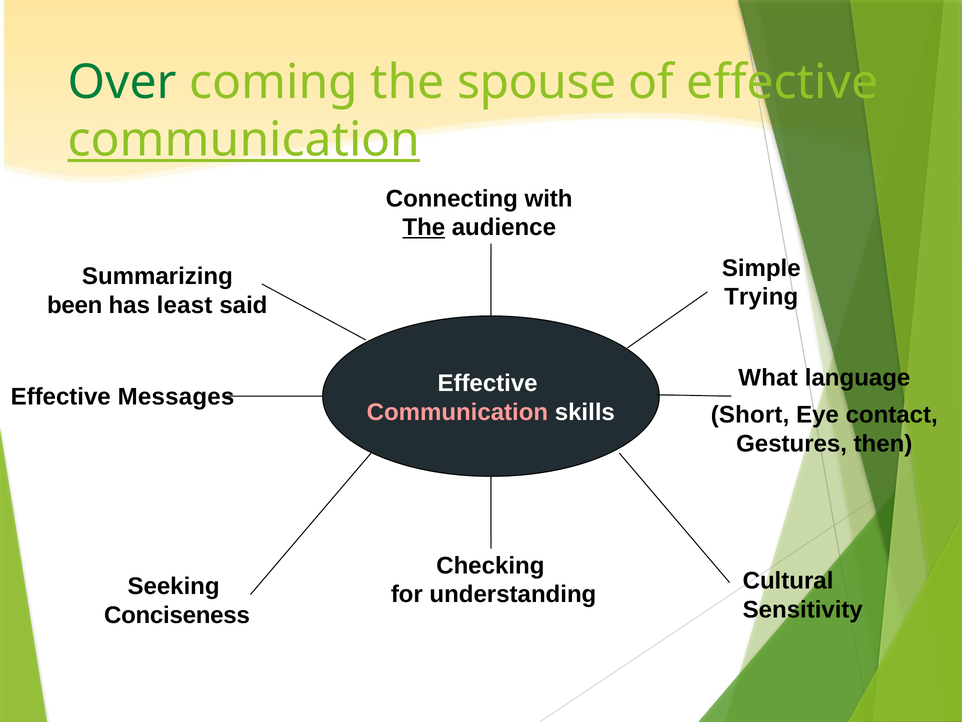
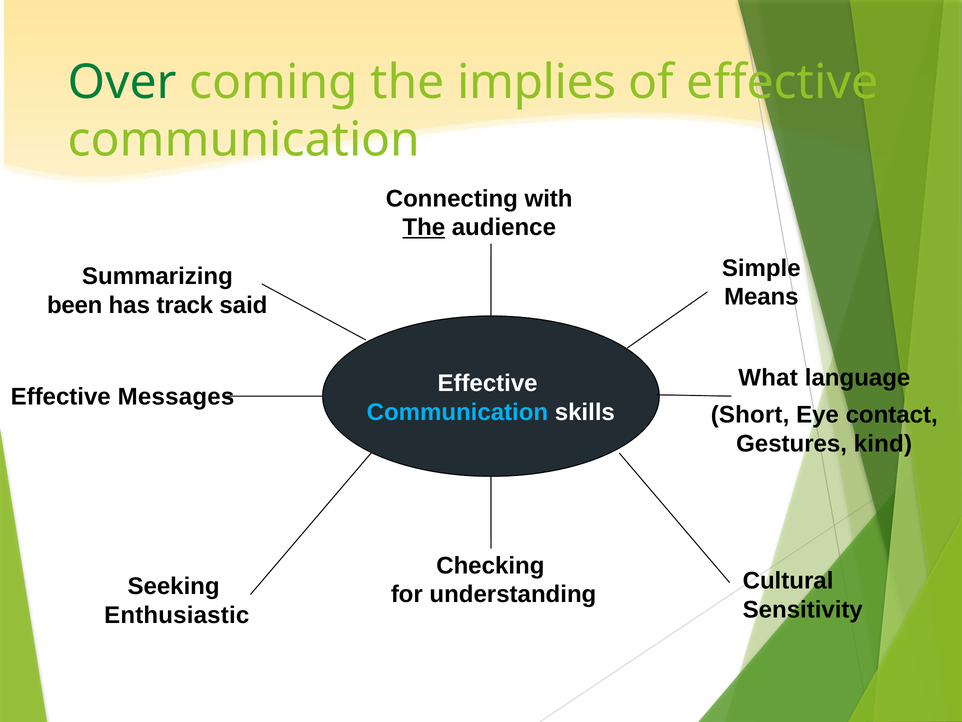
spouse: spouse -> implies (537, 82)
communication underline: present -> none (244, 140)
Trying: Trying -> Means (761, 297)
least: least -> track (185, 305)
Communication colour: pink -> light blue (457, 412)
then: then -> kind (883, 443)
Conciseness: Conciseness -> Enthusiastic (177, 615)
